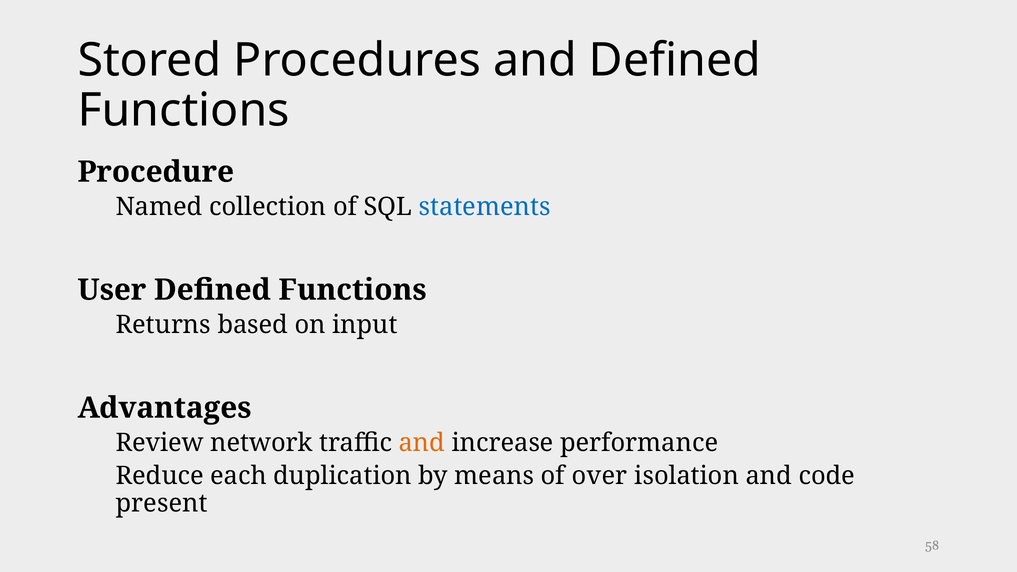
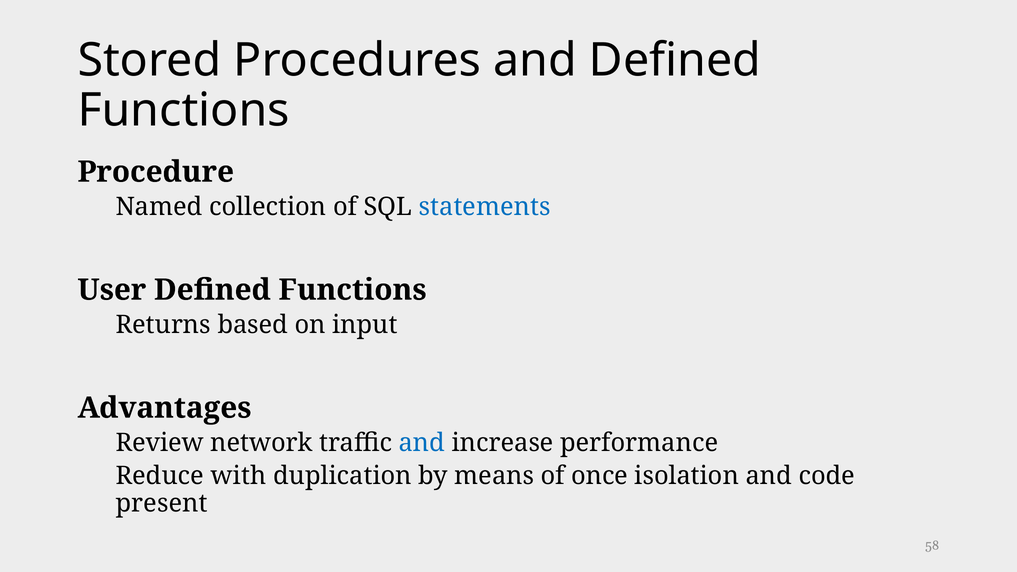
and colour: orange -> blue (422, 443)
each: each -> with (238, 476)
over: over -> once (600, 476)
